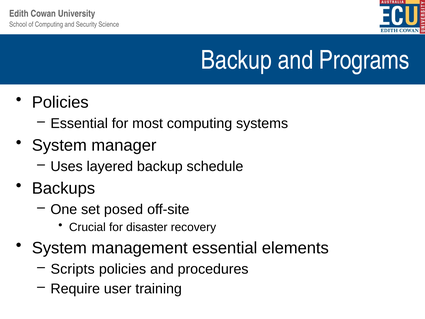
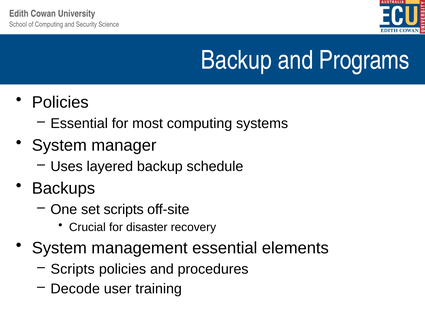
set posed: posed -> scripts (124, 209)
Require: Require -> Decode (75, 289)
